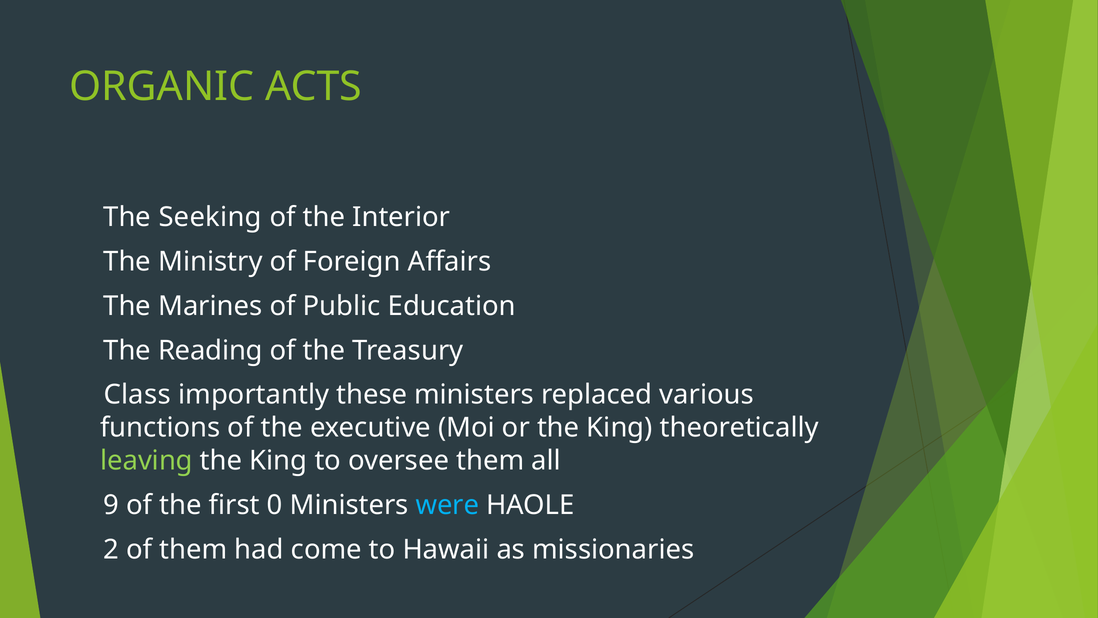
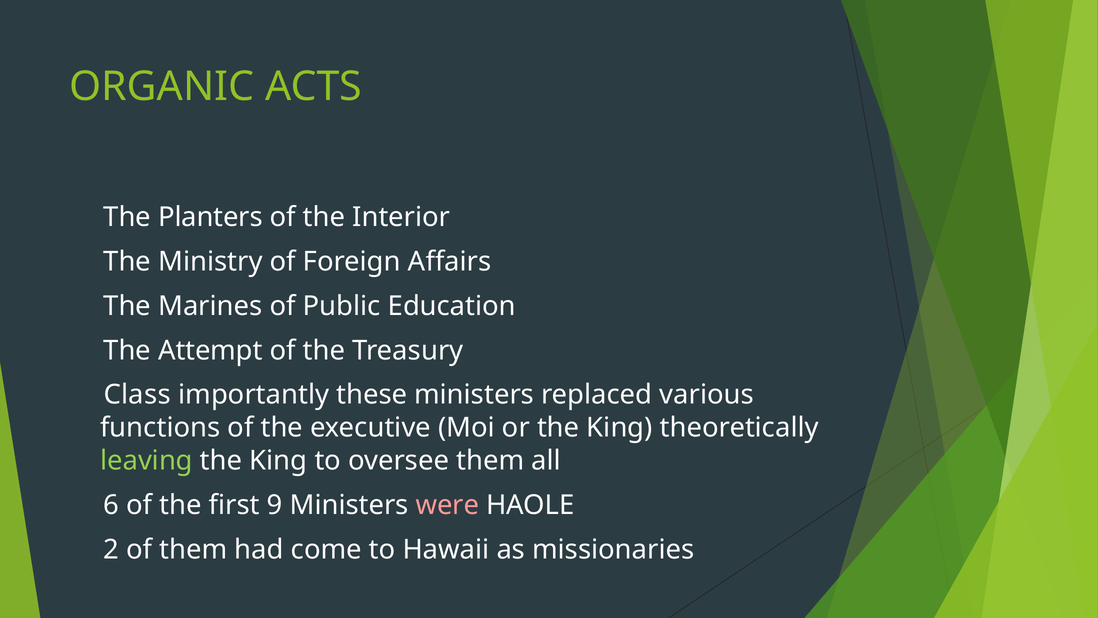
Seeking: Seeking -> Planters (210, 217)
Reading: Reading -> Attempt (210, 350)
9: 9 -> 6 (111, 505)
0: 0 -> 9 (275, 505)
were colour: light blue -> pink (447, 505)
